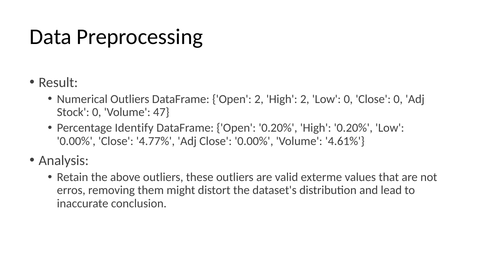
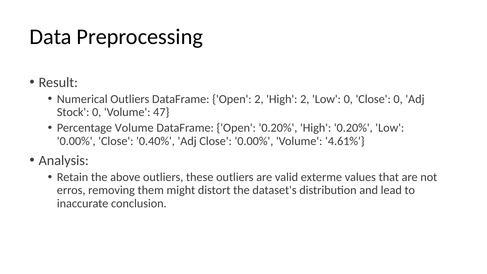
Percentage Identify: Identify -> Volume (134, 128)
4.77%: 4.77% -> 0.40% (156, 141)
